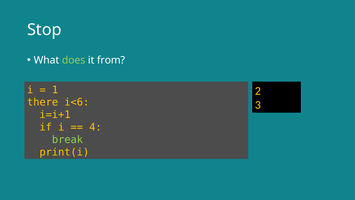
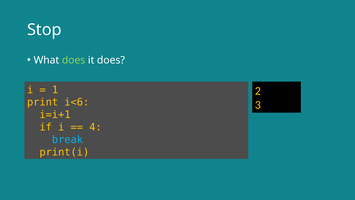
it from: from -> does (111, 60)
there: there -> print (43, 102)
break colour: light green -> light blue (67, 139)
